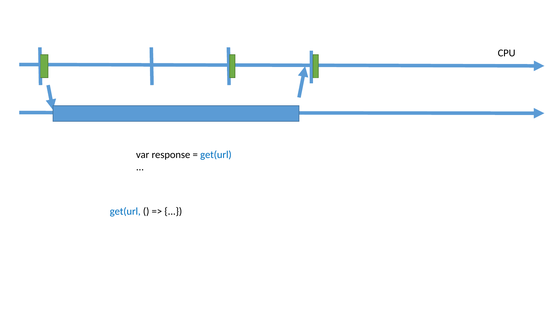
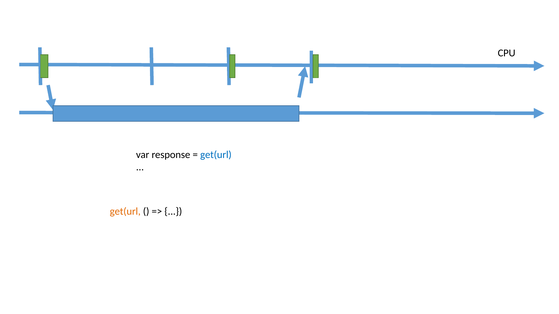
get(url colour: blue -> orange (125, 212)
